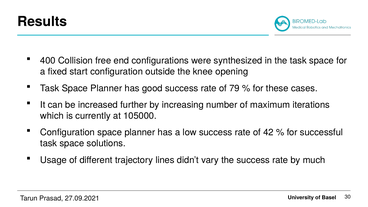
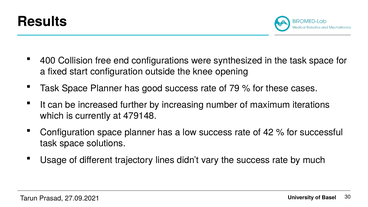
105000: 105000 -> 479148 (140, 116)
